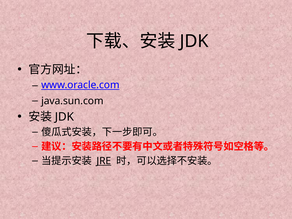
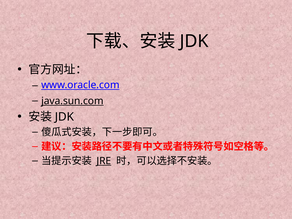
java.sun.com underline: none -> present (72, 101)
